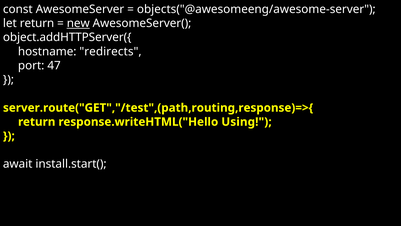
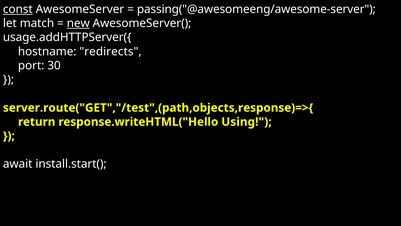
const underline: none -> present (18, 9)
objects("@awesomeeng/awesome-server: objects("@awesomeeng/awesome-server -> passing("@awesomeeng/awesome-server (256, 9)
let return: return -> match (37, 23)
object.addHTTPServer({: object.addHTTPServer({ -> usage.addHTTPServer({ (67, 37)
47: 47 -> 30 (54, 65)
server.route("GET","/test",(path,routing,response)=>{: server.route("GET","/test",(path,routing,response)=>{ -> server.route("GET","/test",(path,objects,response)=>{ (158, 108)
